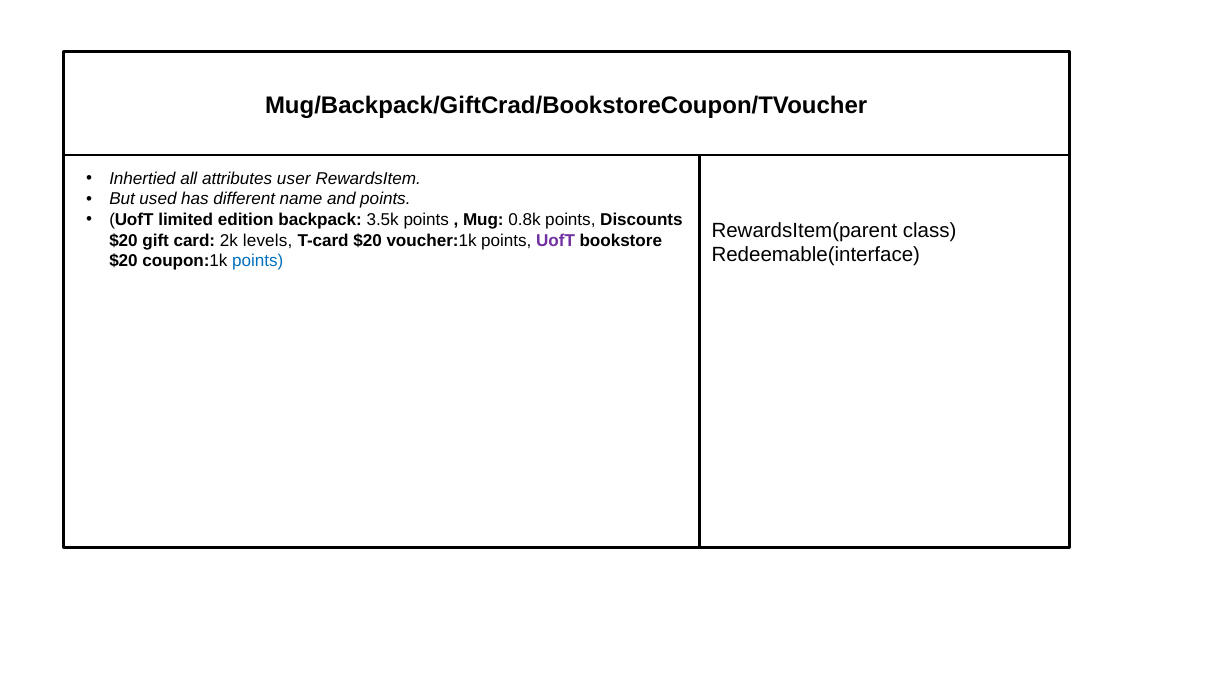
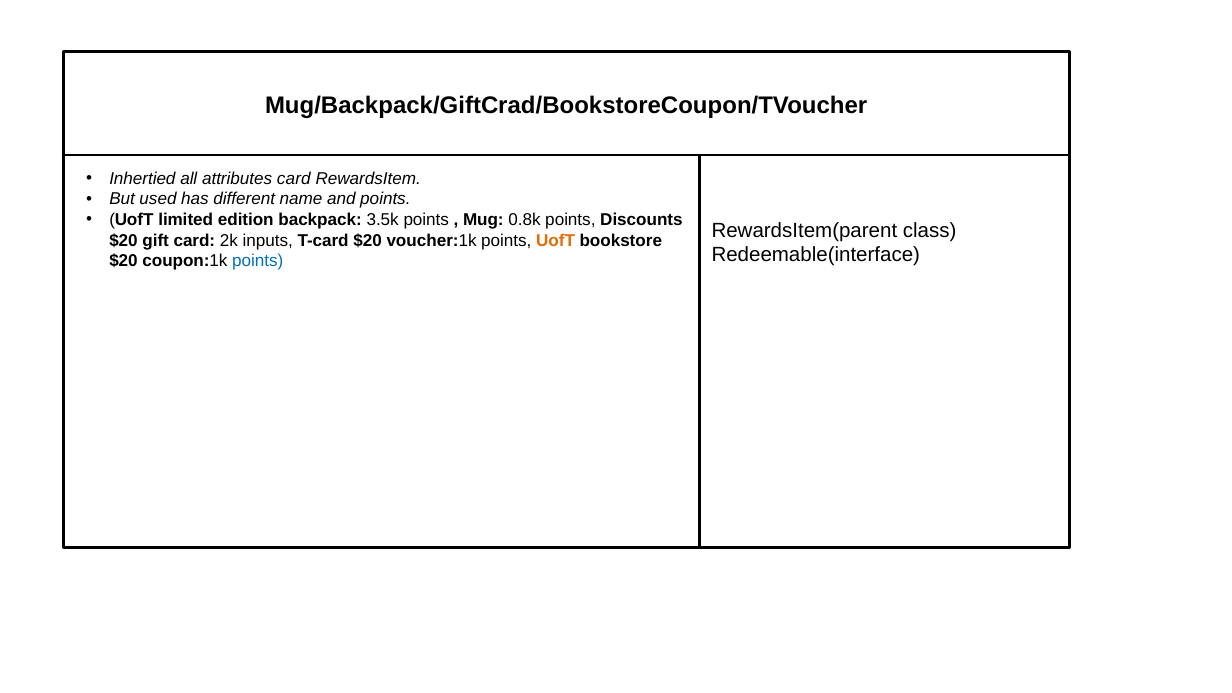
attributes user: user -> card (294, 179)
levels: levels -> inputs (268, 240)
UofT colour: purple -> orange (556, 240)
